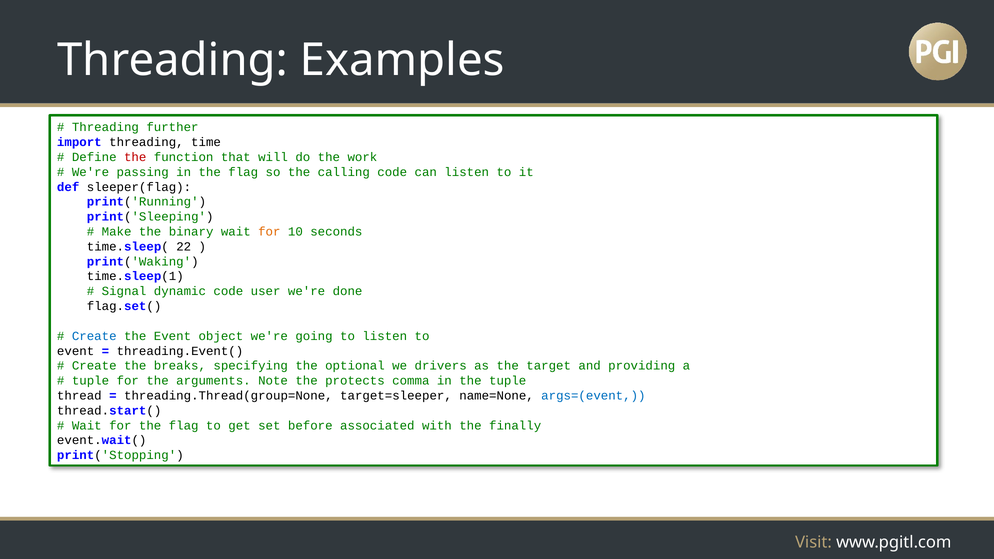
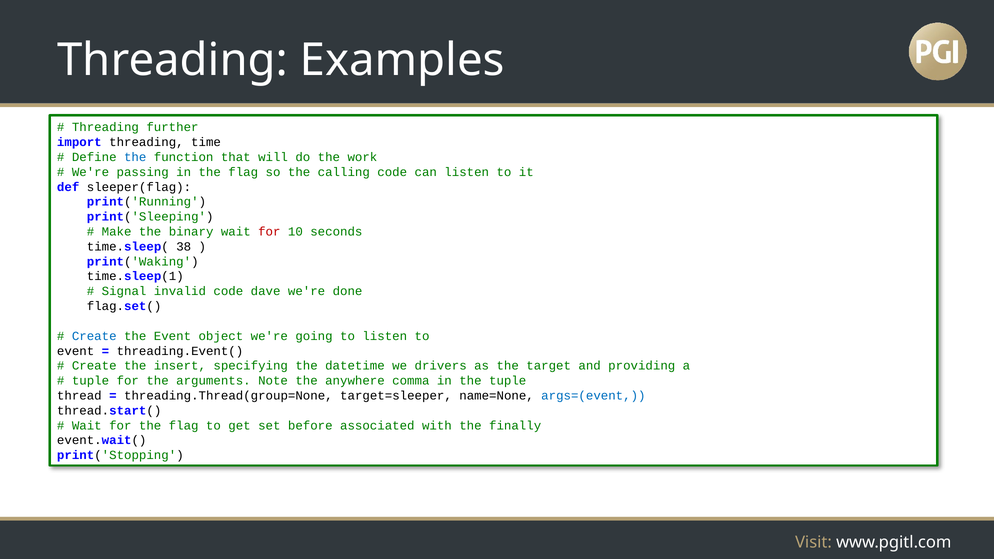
the colour: red -> blue (135, 157)
for colour: orange -> red (269, 232)
22: 22 -> 38 (184, 247)
dynamic: dynamic -> invalid (180, 291)
user: user -> dave (266, 291)
breaks: breaks -> insert (180, 366)
optional: optional -> datetime (355, 366)
protects: protects -> anywhere (355, 381)
